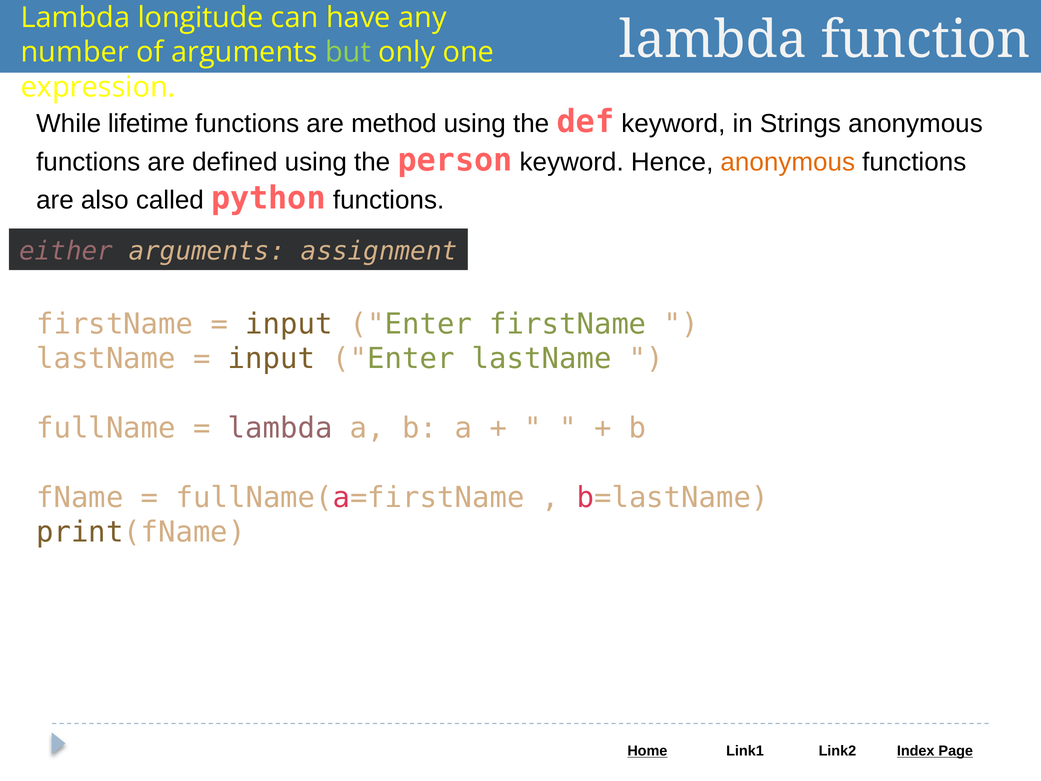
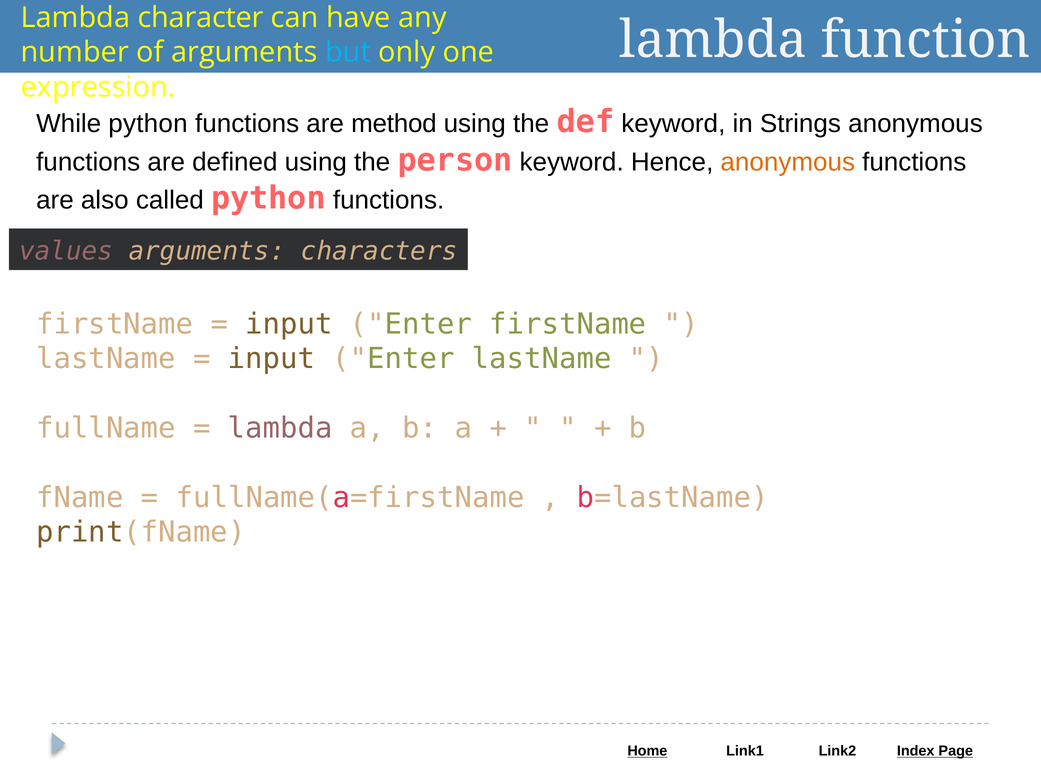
longitude: longitude -> character (201, 18)
but colour: light green -> light blue (348, 52)
While lifetime: lifetime -> python (148, 124)
either: either -> values (66, 251)
assignment: assignment -> characters (379, 251)
